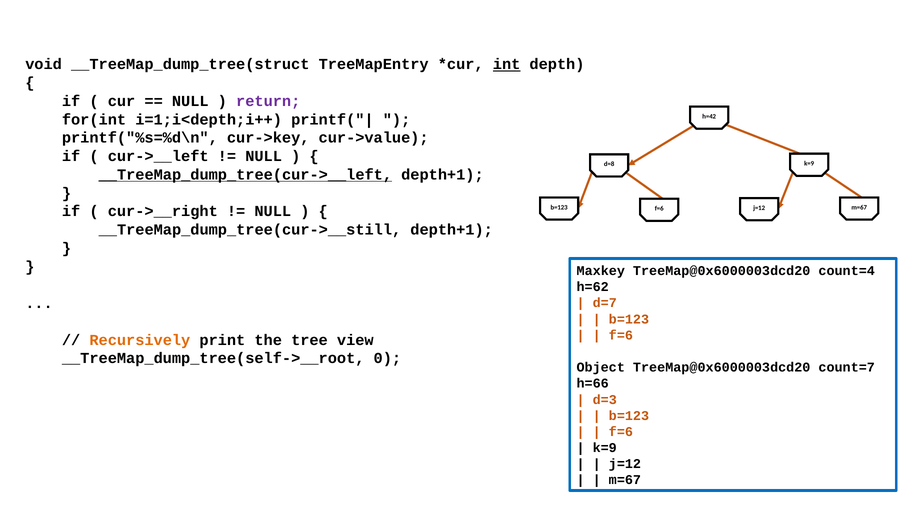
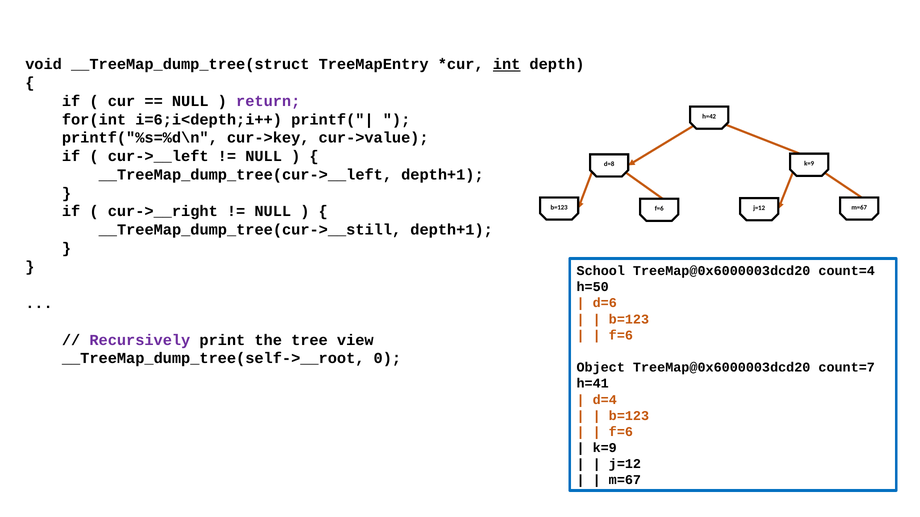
i=1;i<depth;i++: i=1;i<depth;i++ -> i=6;i<depth;i++ (209, 120)
__TreeMap_dump_tree(cur->__left underline: present -> none (245, 175)
Maxkey: Maxkey -> School (601, 271)
h=62: h=62 -> h=50 (593, 287)
d=7: d=7 -> d=6 (605, 303)
Recursively colour: orange -> purple (140, 340)
h=66: h=66 -> h=41 (593, 384)
d=3: d=3 -> d=4 (605, 400)
